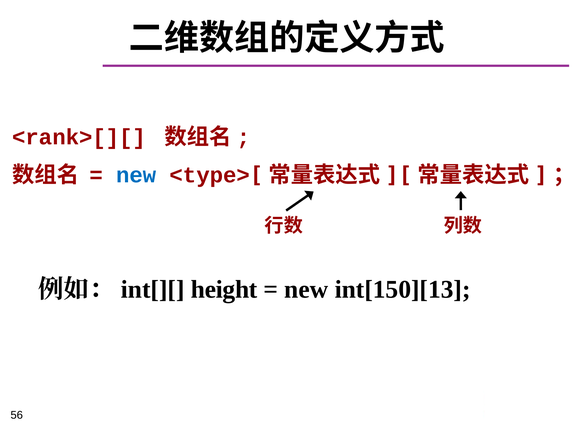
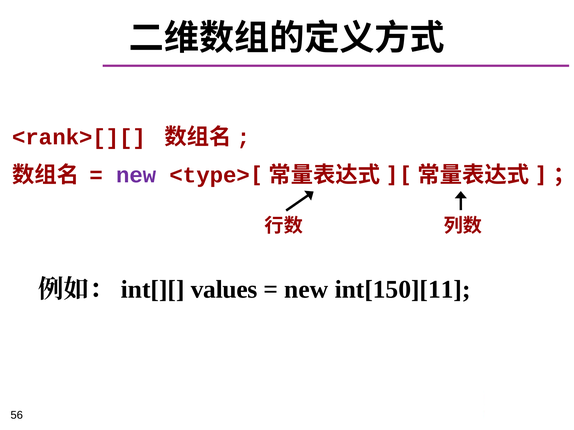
new colour: blue -> purple (136, 175)
height: height -> values (224, 290)
int[150][13: int[150][13 -> int[150][11 (403, 290)
